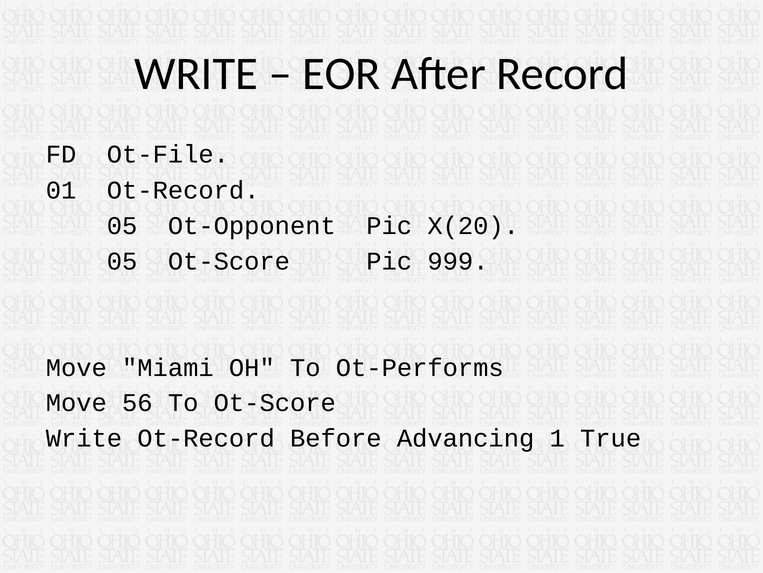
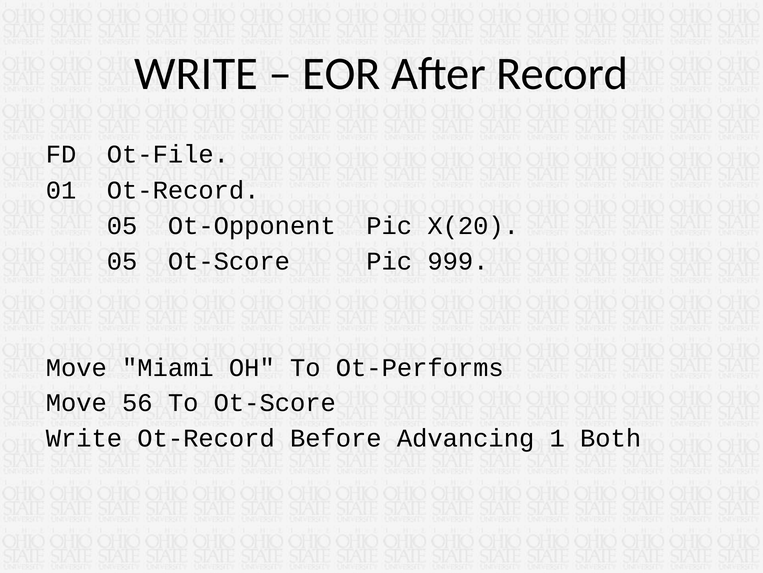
True: True -> Both (611, 438)
